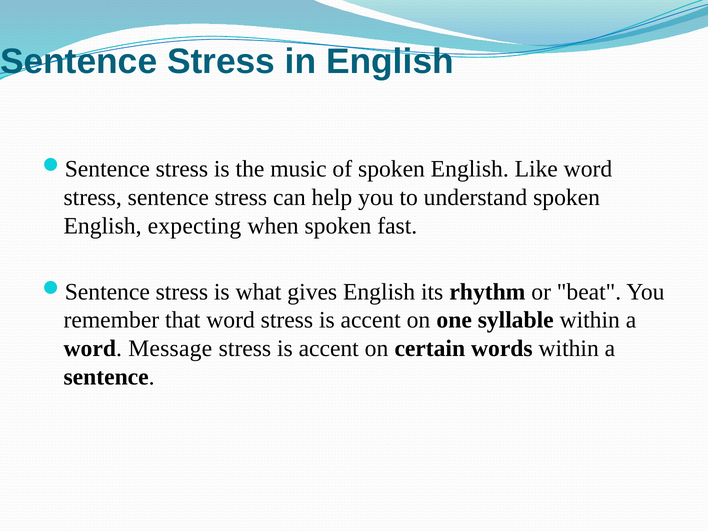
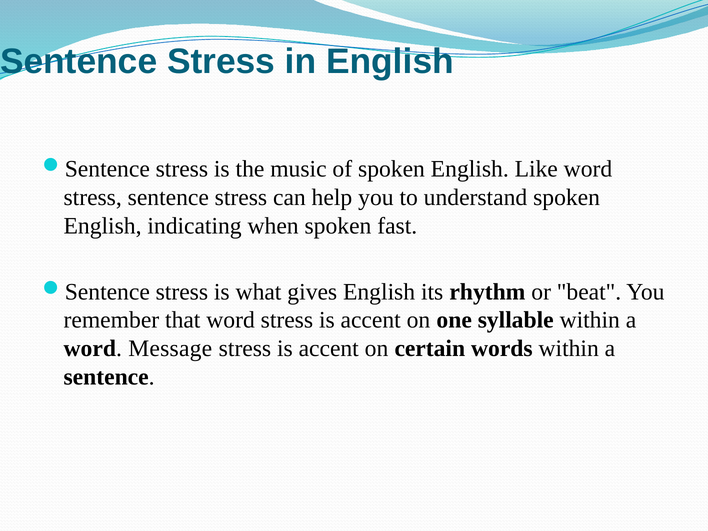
expecting: expecting -> indicating (195, 226)
